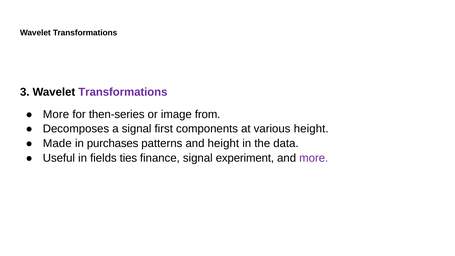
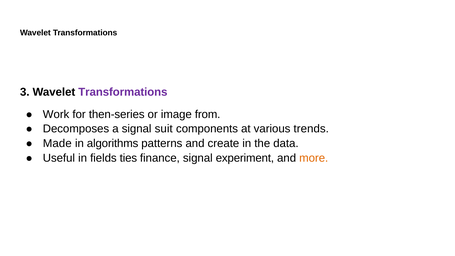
More: More -> Work (56, 114)
first: first -> suit (164, 129)
various height: height -> trends (311, 129)
purchases: purchases -> algorithms (113, 144)
and height: height -> create (223, 144)
more colour: purple -> orange (314, 158)
